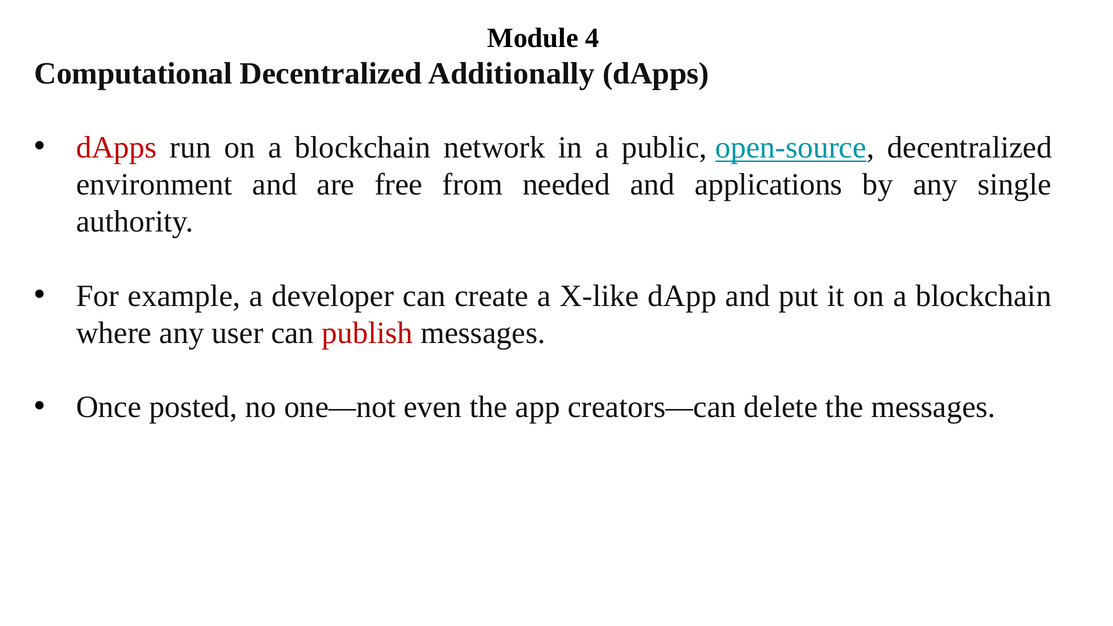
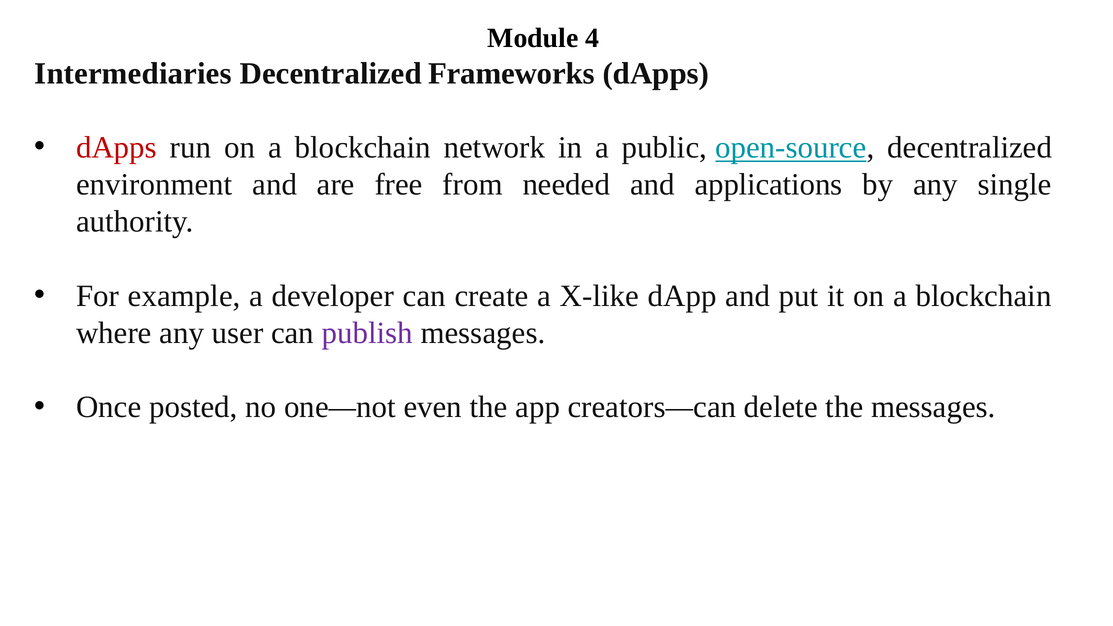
Computational: Computational -> Intermediaries (133, 73)
Additionally: Additionally -> Frameworks (511, 73)
publish colour: red -> purple (367, 333)
